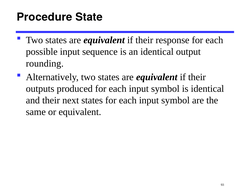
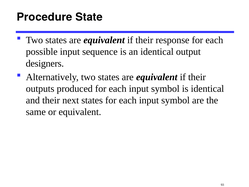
rounding: rounding -> designers (45, 63)
